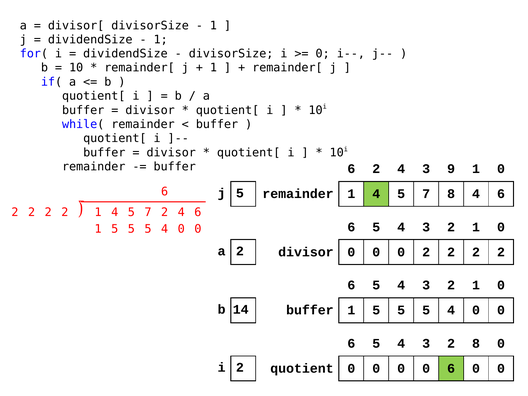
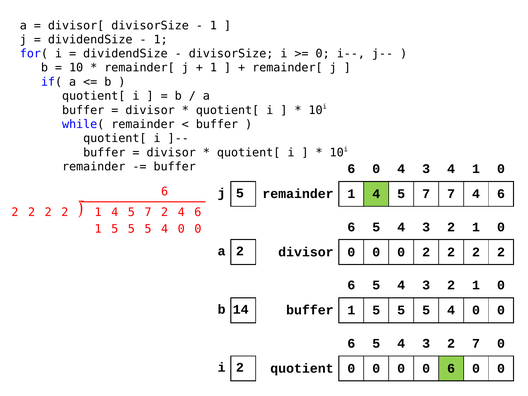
buffer 6 2: 2 -> 0 (376, 169)
3 9: 9 -> 4 (451, 169)
7 8: 8 -> 7 (451, 194)
2 8: 8 -> 7 (476, 344)
